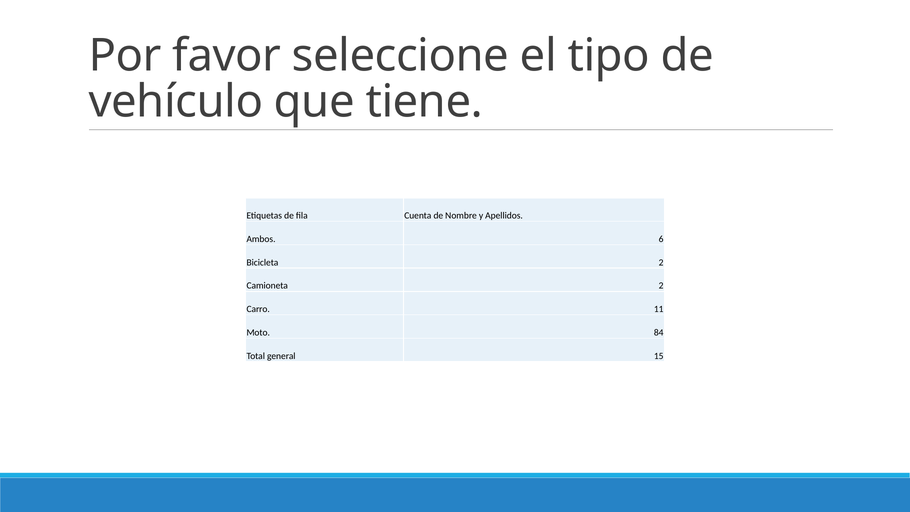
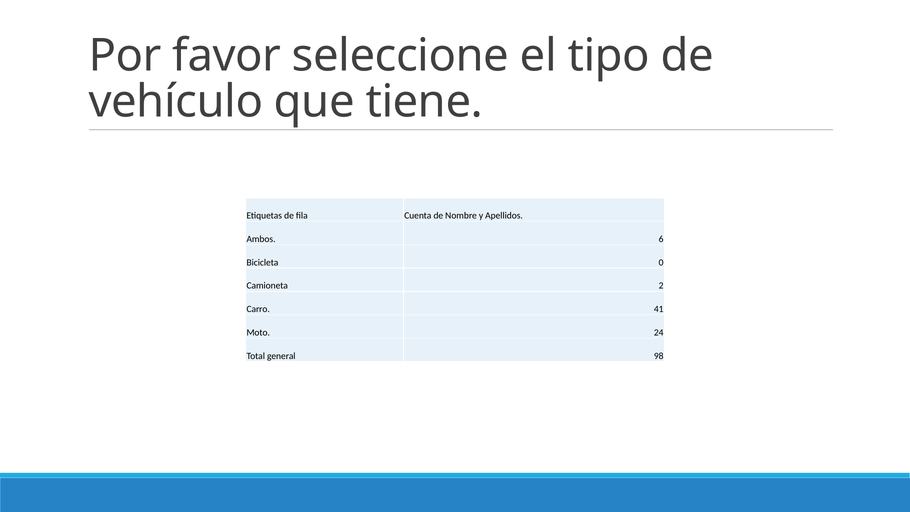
Bicicleta 2: 2 -> 0 (661, 262)
11: 11 -> 41 (659, 309)
84: 84 -> 24 (659, 332)
15: 15 -> 98 (659, 356)
